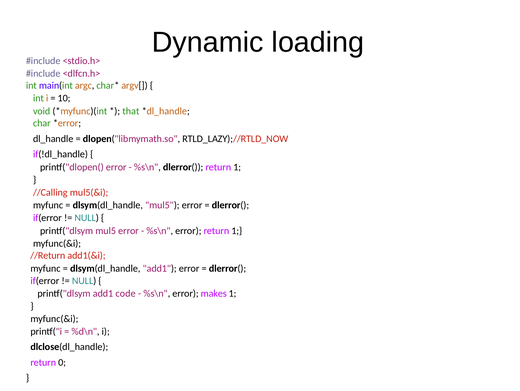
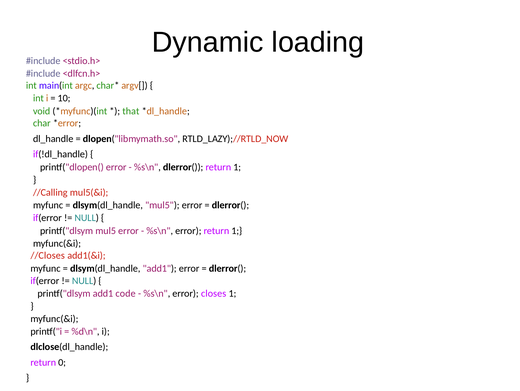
//Return: //Return -> //Closes (48, 255)
makes: makes -> closes (214, 293)
